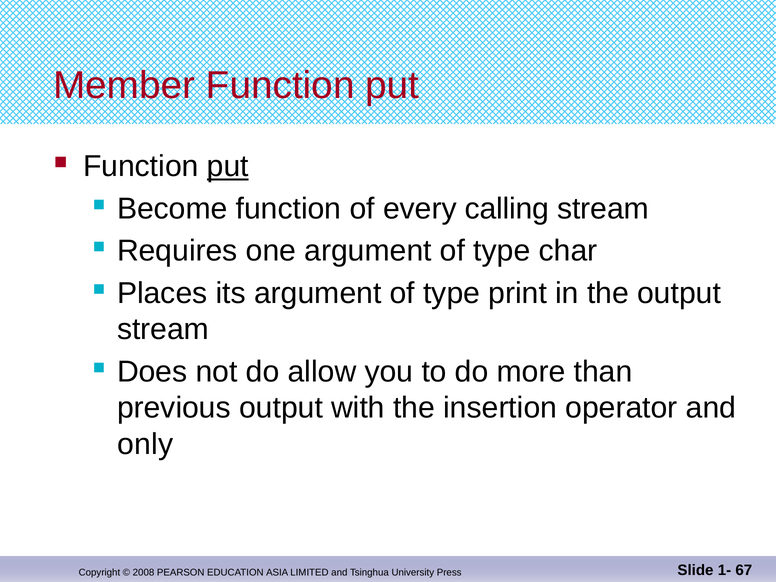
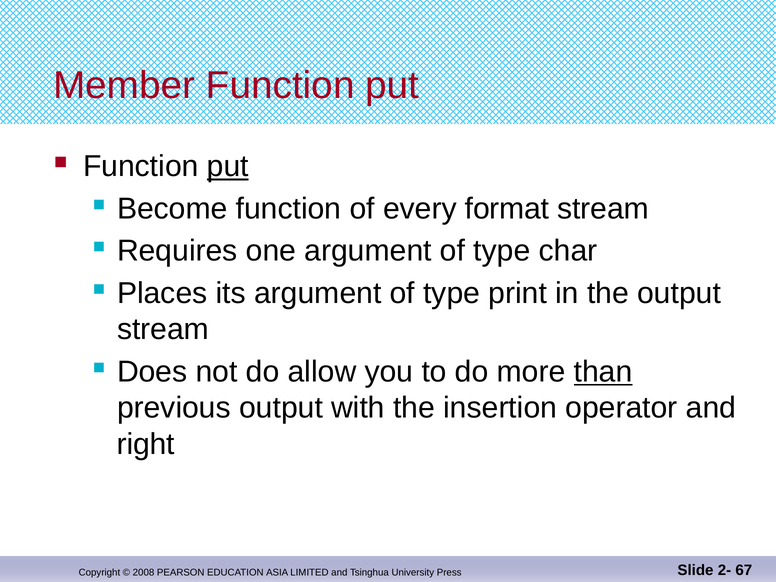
calling: calling -> format (507, 209)
than underline: none -> present (603, 372)
only: only -> right (146, 444)
1-: 1- -> 2- (724, 570)
